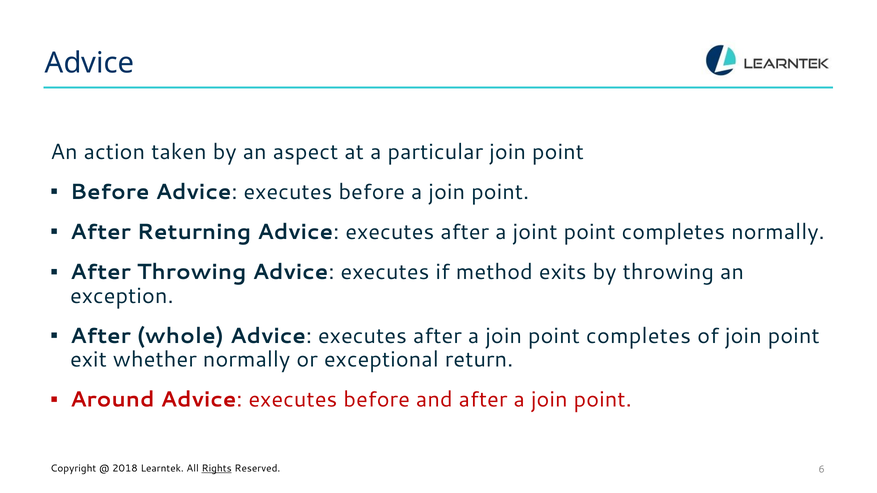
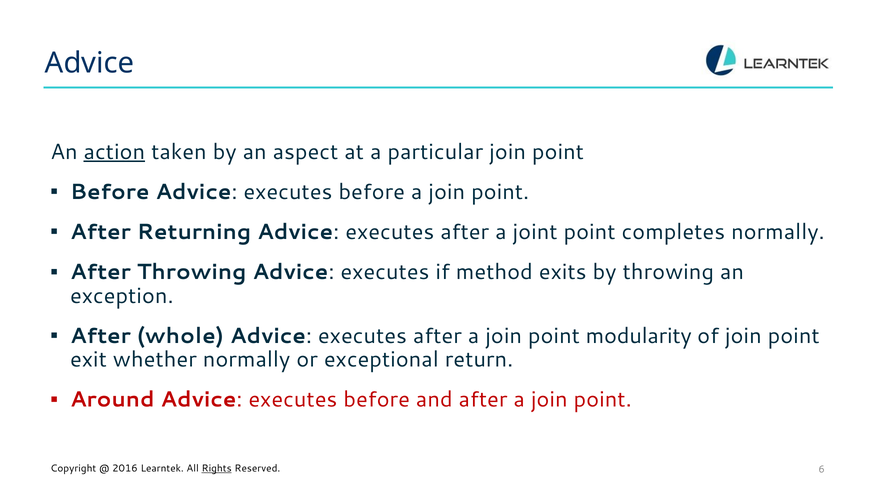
action underline: none -> present (114, 152)
join point completes: completes -> modularity (639, 336)
2018: 2018 -> 2016 (125, 469)
